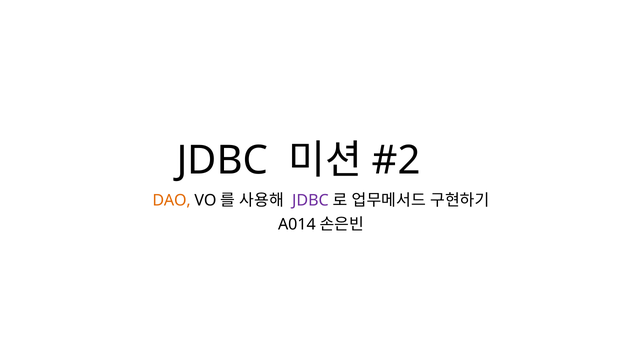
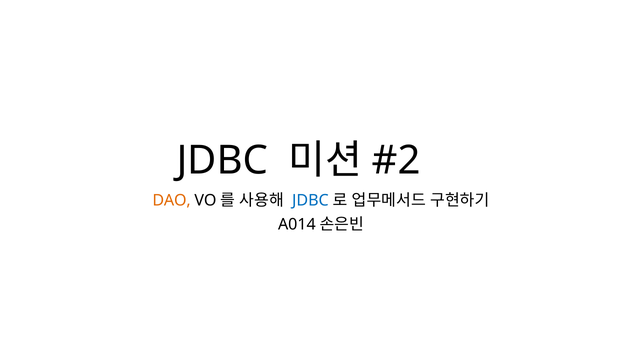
JDBC colour: purple -> blue (310, 201)
